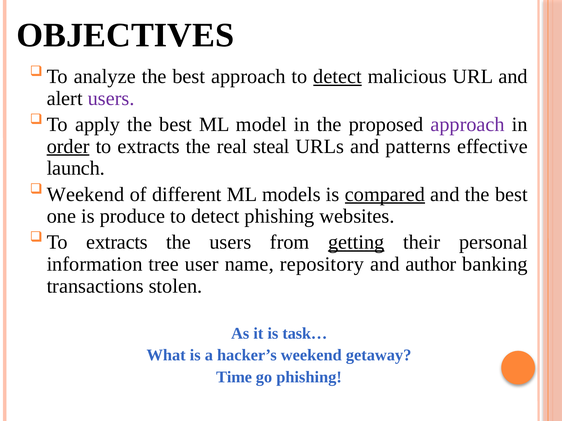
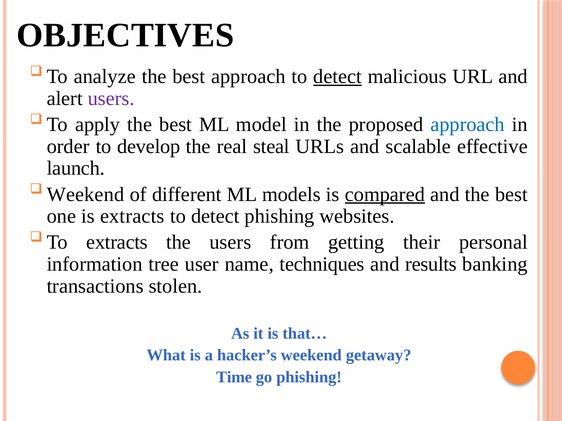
approach colour: purple -> blue (468, 125)
order underline: present -> none (68, 147)
extracts: extracts -> develop (149, 147)
patterns: patterns -> scalable (418, 147)
is produce: produce -> extracts (132, 216)
getting underline: present -> none (356, 243)
repository: repository -> techniques (322, 264)
author: author -> results (431, 264)
task…: task… -> that… (305, 334)
